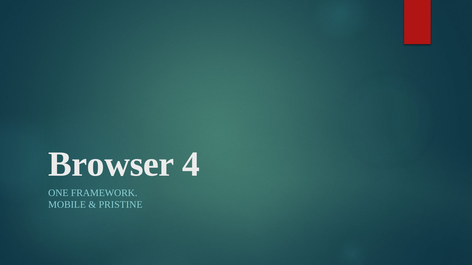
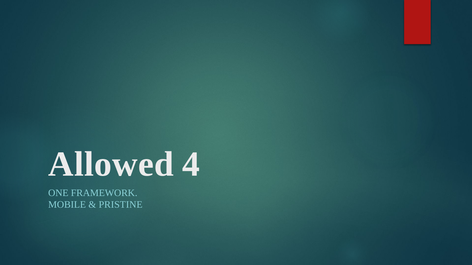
Browser: Browser -> Allowed (111, 164)
